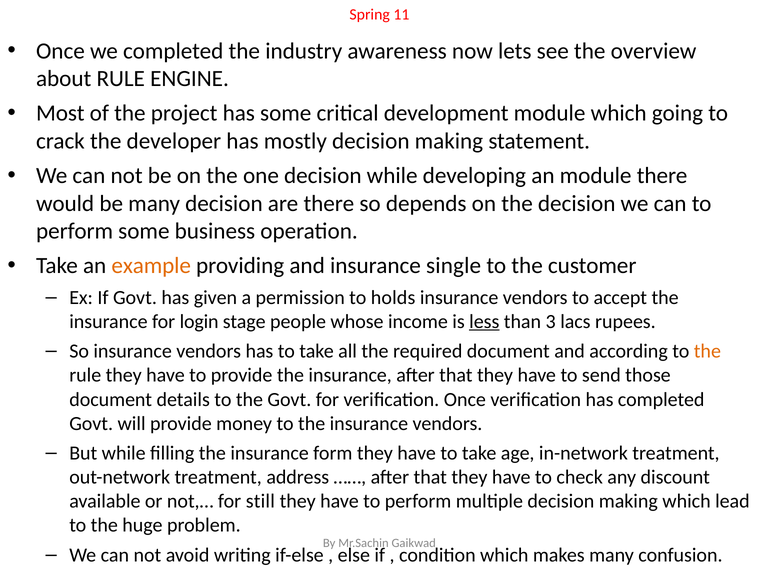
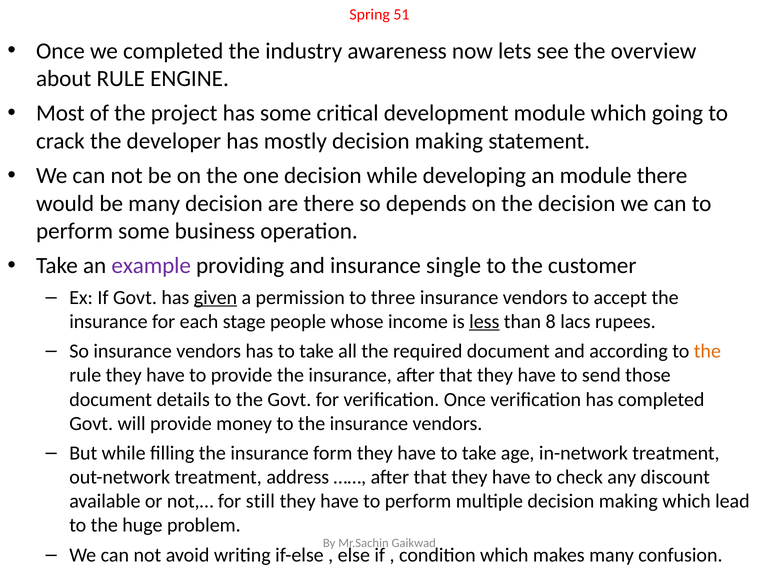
11: 11 -> 51 (401, 14)
example colour: orange -> purple (151, 266)
given underline: none -> present (215, 298)
holds: holds -> three (393, 298)
login: login -> each (199, 322)
3: 3 -> 8 (551, 322)
